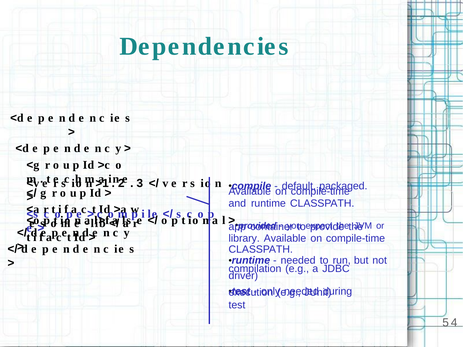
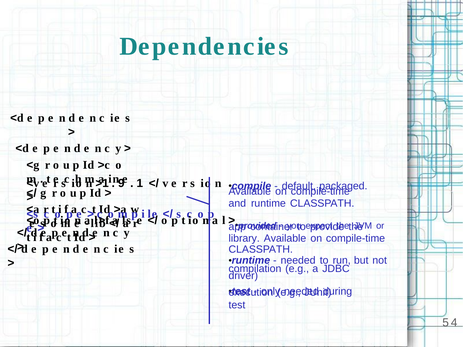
2: 2 -> 9 (121, 183)
3: 3 -> 1 (140, 183)
